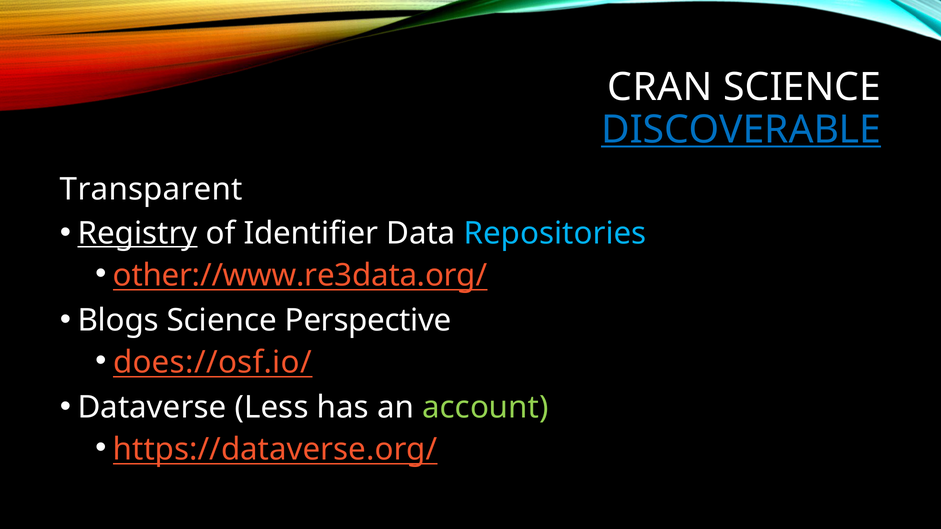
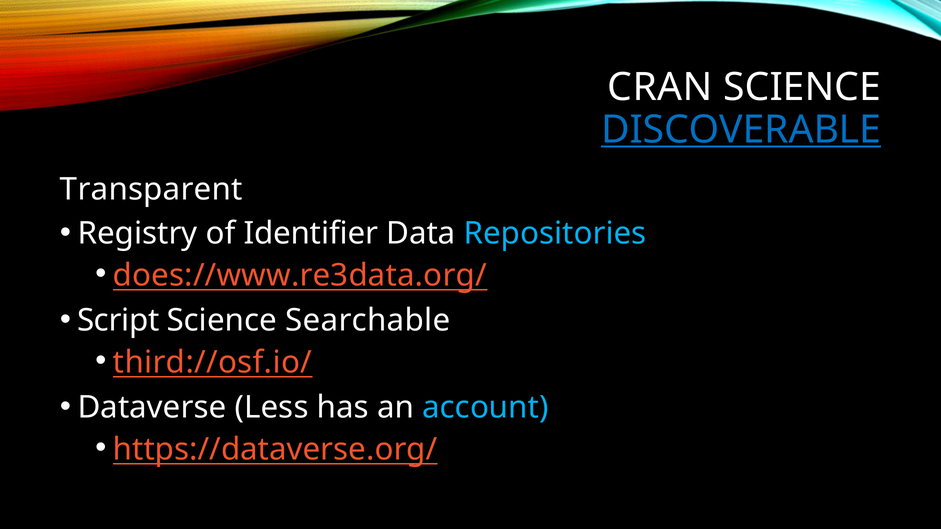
Registry underline: present -> none (138, 233)
other://www.re3data.org/: other://www.re3data.org/ -> does://www.re3data.org/ (300, 276)
Blogs: Blogs -> Script (118, 320)
Perspective: Perspective -> Searchable (368, 320)
does://osf.io/: does://osf.io/ -> third://osf.io/ (212, 363)
account colour: light green -> light blue (485, 407)
